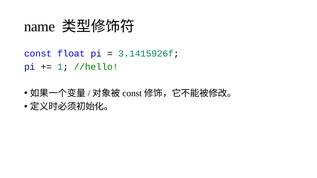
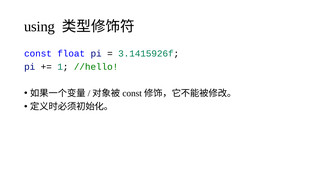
name: name -> using (40, 27)
